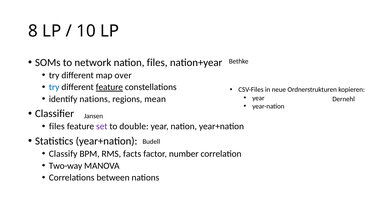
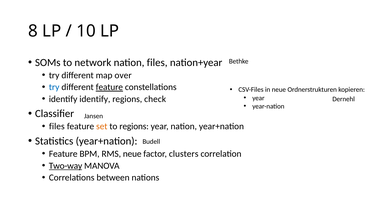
identify nations: nations -> identify (95, 99)
mean: mean -> check (155, 99)
set colour: purple -> orange (102, 126)
to double: double -> regions (134, 126)
Classify: Classify -> Feature (63, 153)
RMS facts: facts -> neue (132, 153)
number: number -> clusters (184, 153)
Two-way underline: none -> present (66, 165)
